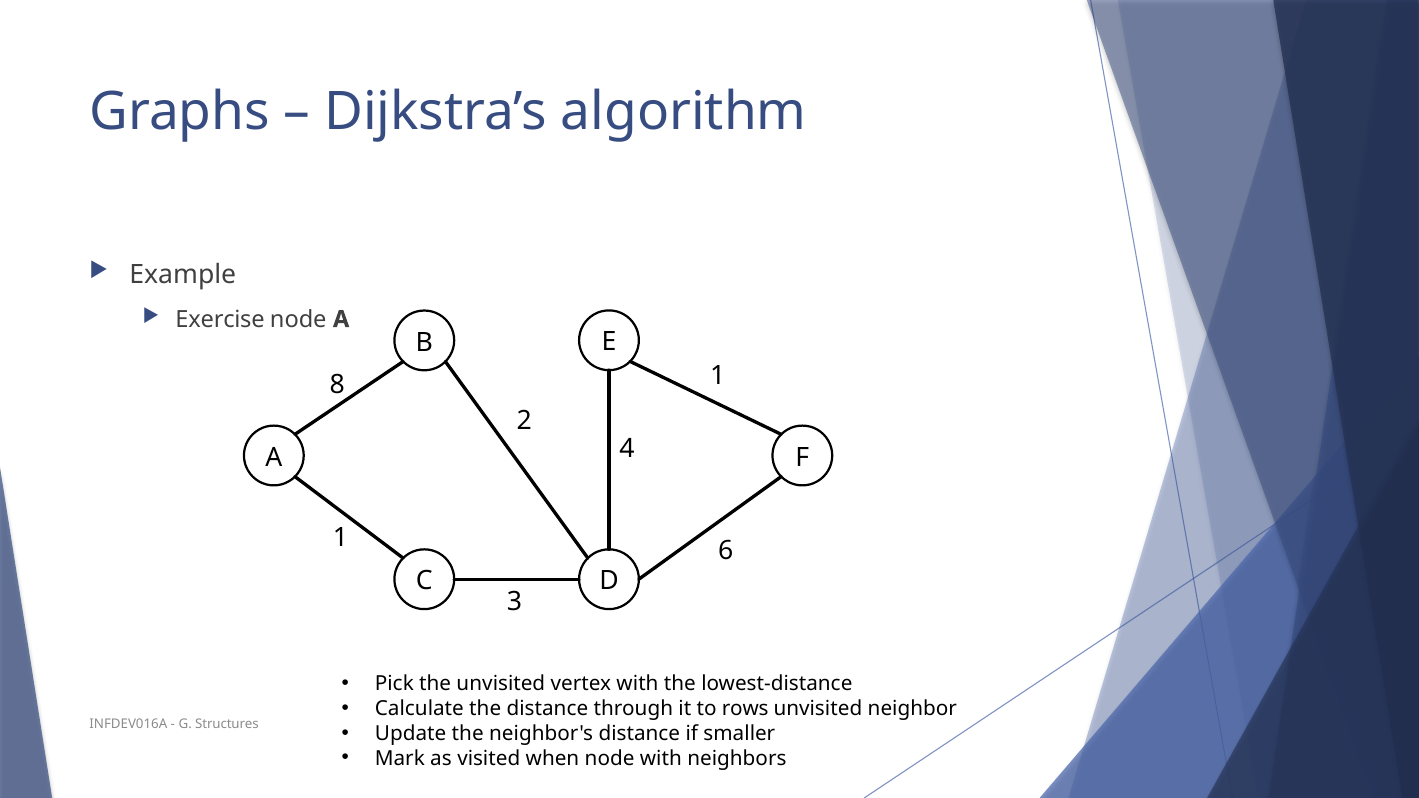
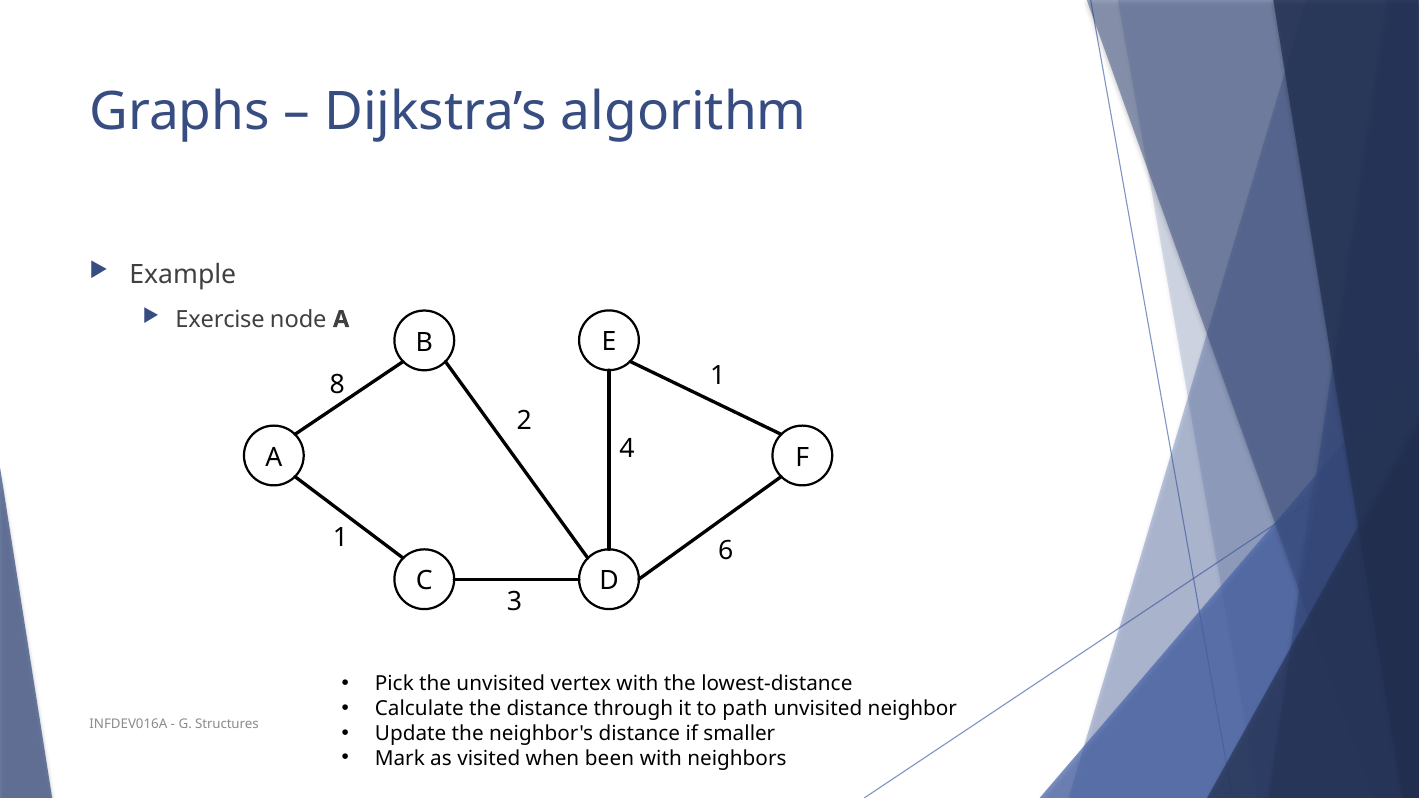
rows: rows -> path (745, 709)
when node: node -> been (610, 758)
